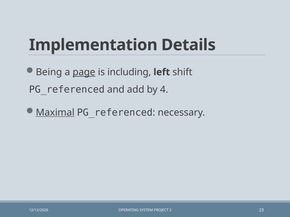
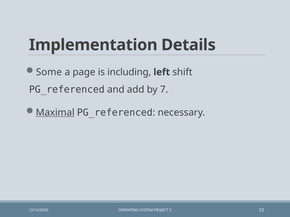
Being: Being -> Some (49, 72)
page underline: present -> none (84, 72)
4: 4 -> 7 (164, 90)
